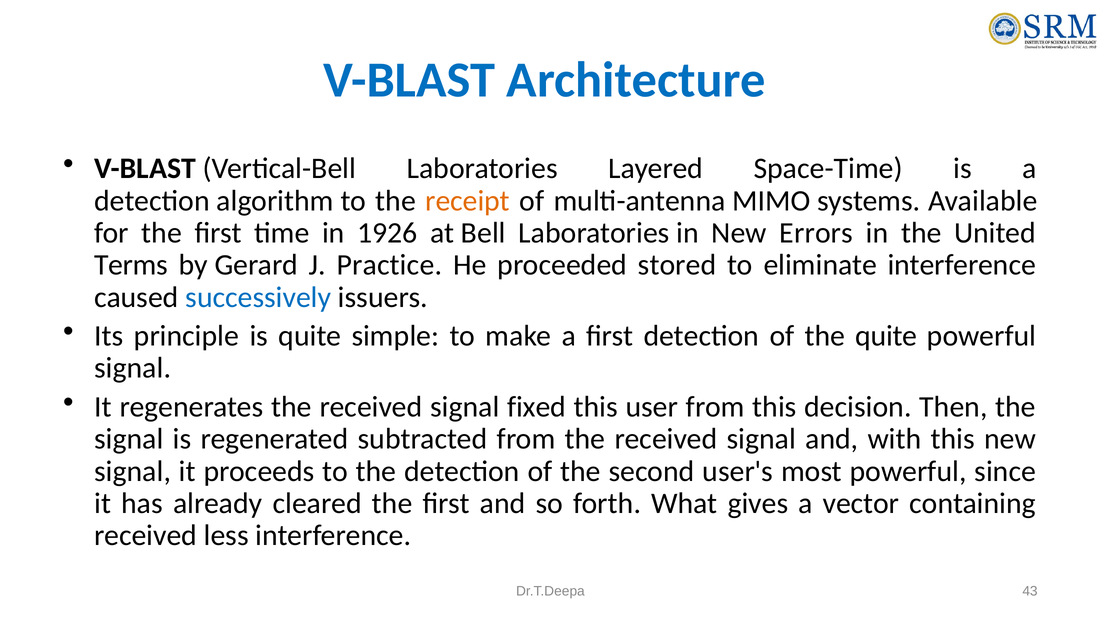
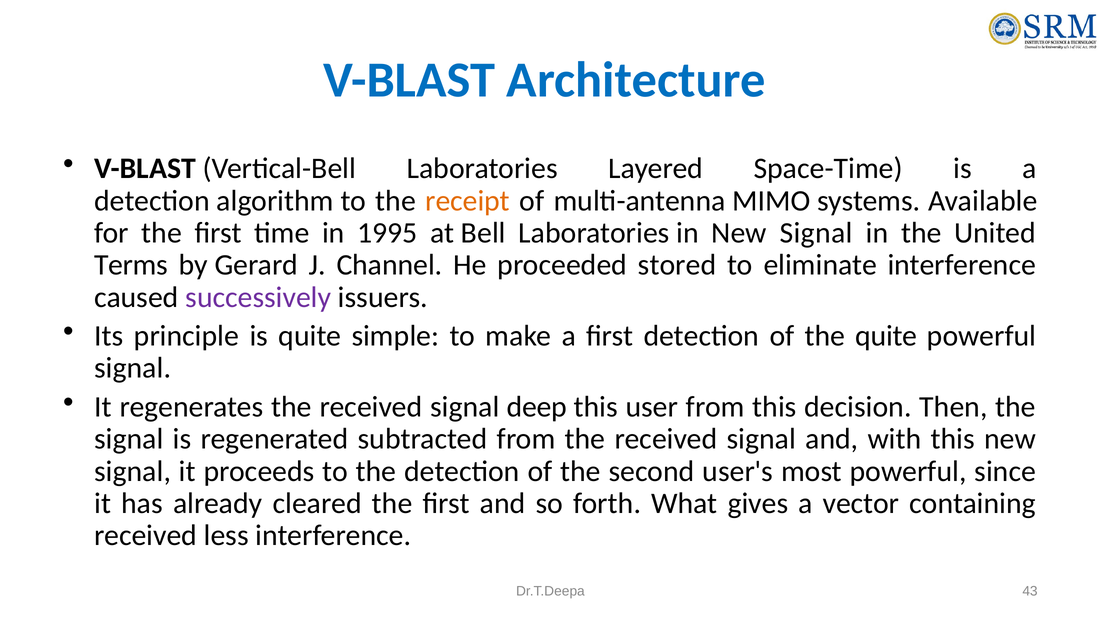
1926: 1926 -> 1995 (387, 233)
in New Errors: Errors -> Signal (816, 233)
Practice: Practice -> Channel (389, 265)
successively colour: blue -> purple (258, 297)
fixed: fixed -> deep (537, 407)
